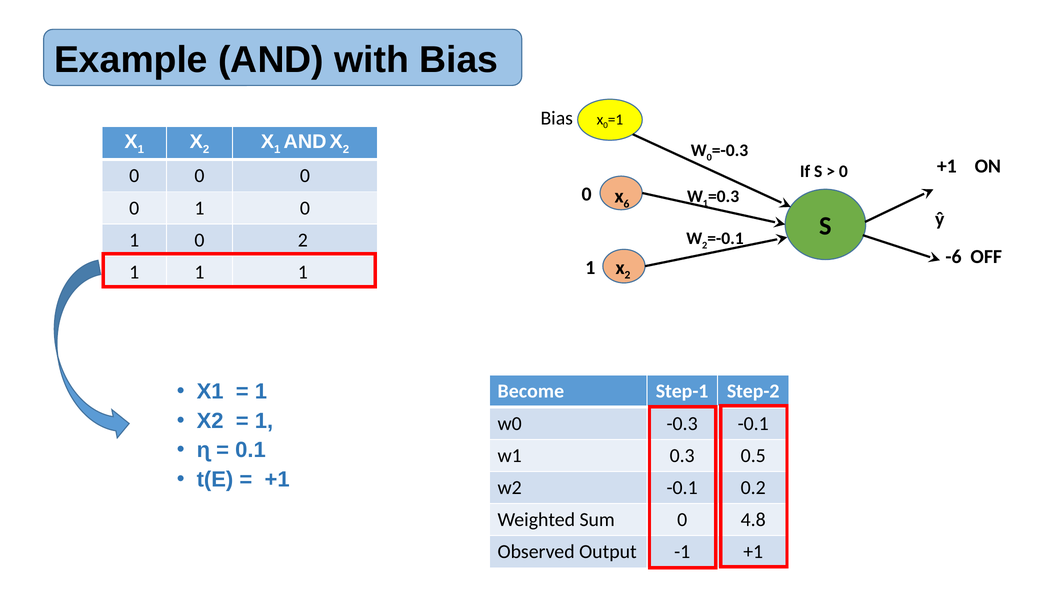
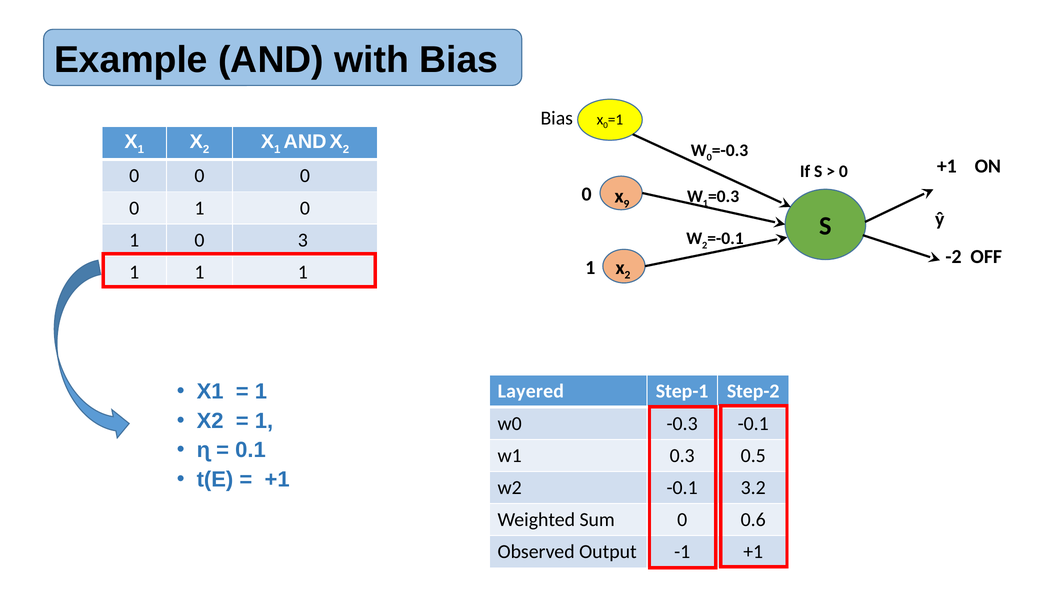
6: 6 -> 9 (626, 204)
0 2: 2 -> 3 (303, 240)
-6: -6 -> -2 (954, 257)
Become: Become -> Layered (531, 392)
0.2: 0.2 -> 3.2 (753, 488)
4.8: 4.8 -> 0.6 (753, 520)
